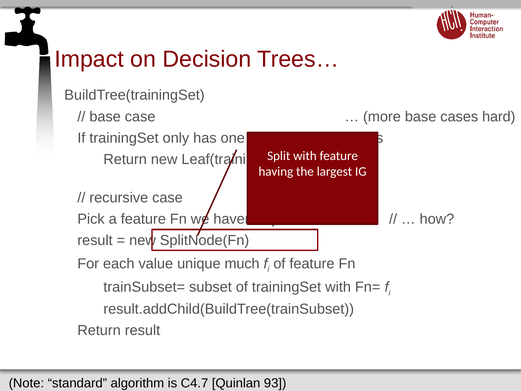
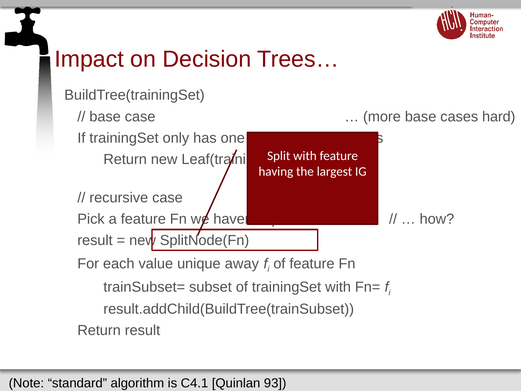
much: much -> away (242, 263)
C4.7: C4.7 -> C4.1 (195, 383)
